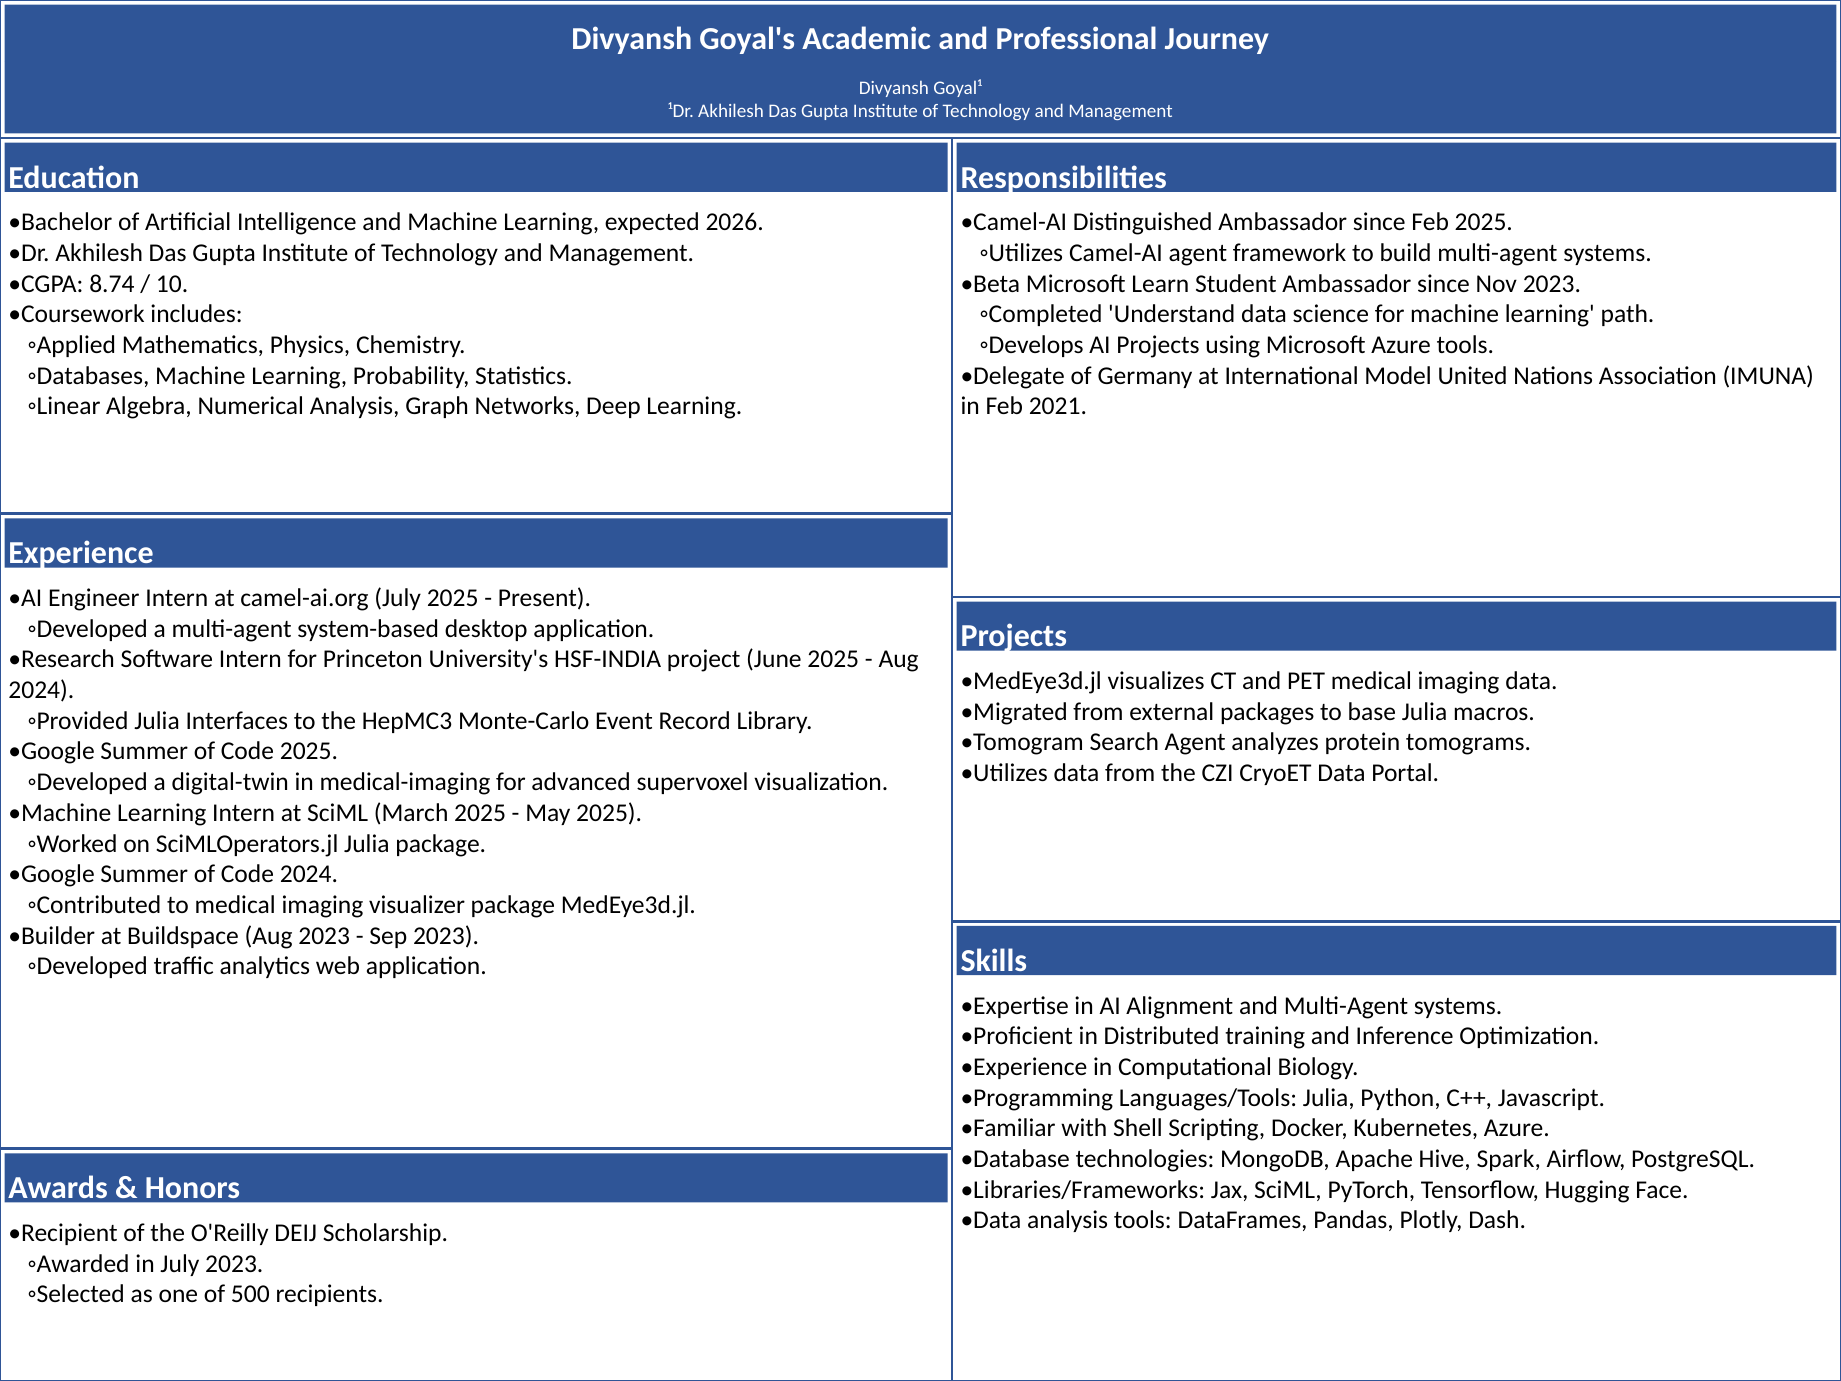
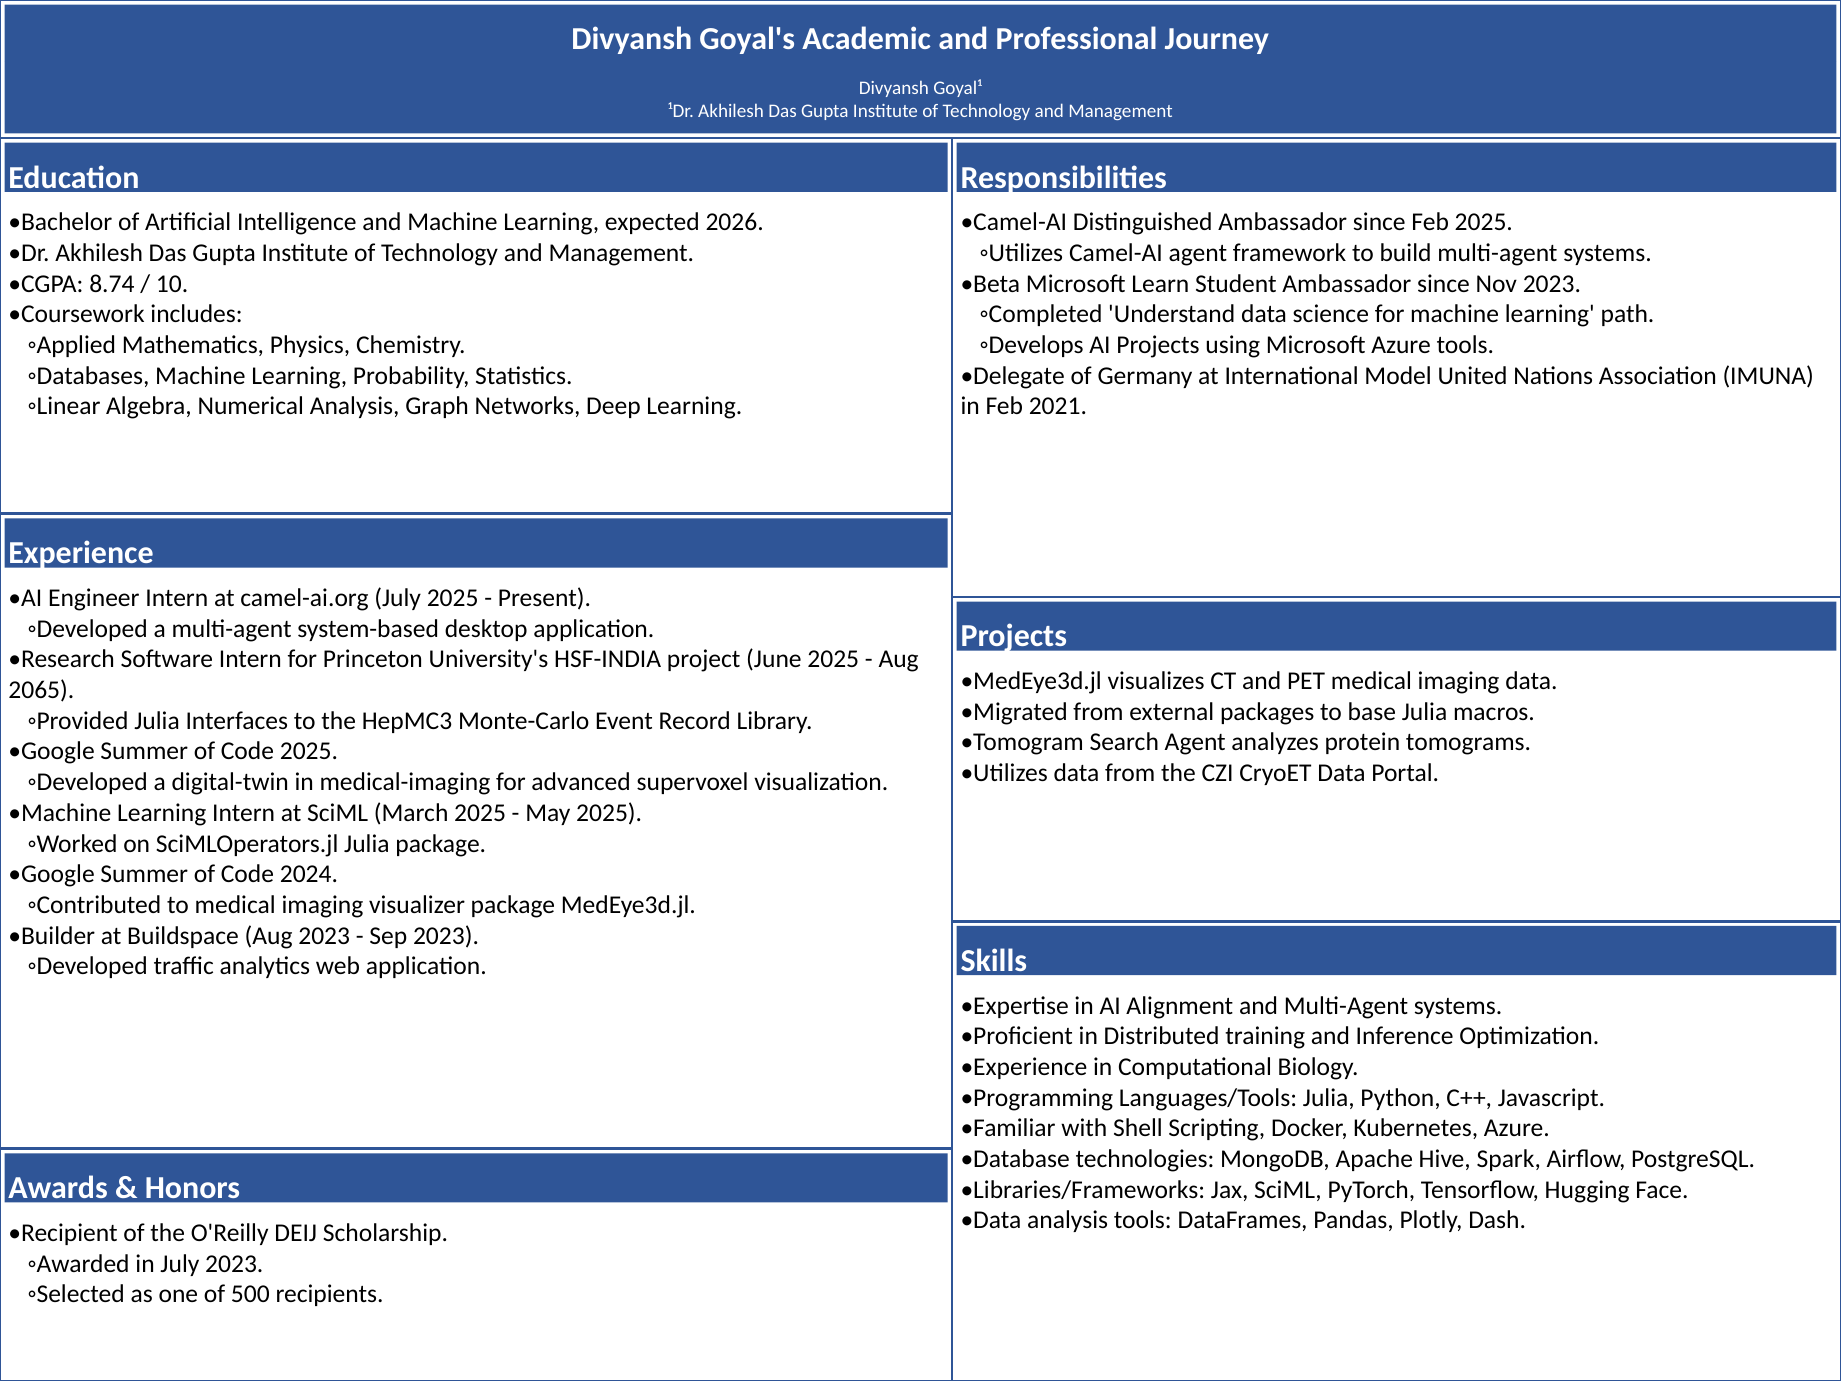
2024: 2024 -> 2065 (41, 690)
